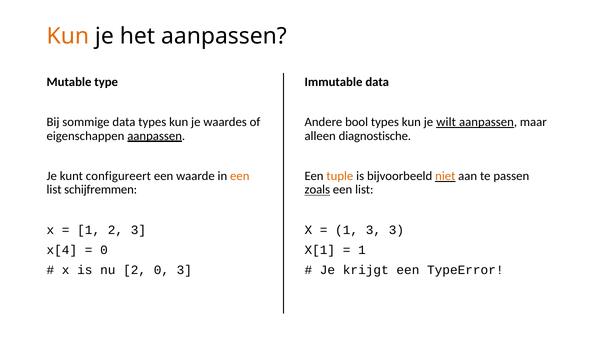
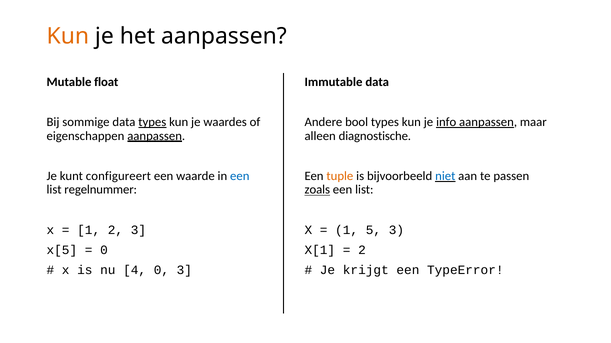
type: type -> float (106, 82)
types underline: none -> present (152, 122)
wilt: wilt -> info (446, 122)
een colour: orange -> blue (240, 176)
niet colour: orange -> blue (445, 176)
schijfremmen: schijfremmen -> regelnummer (101, 190)
1 3: 3 -> 5 (373, 230)
x[4: x[4 -> x[5 (62, 251)
1: 1 -> 2 (362, 251)
nu 2: 2 -> 4 (135, 271)
